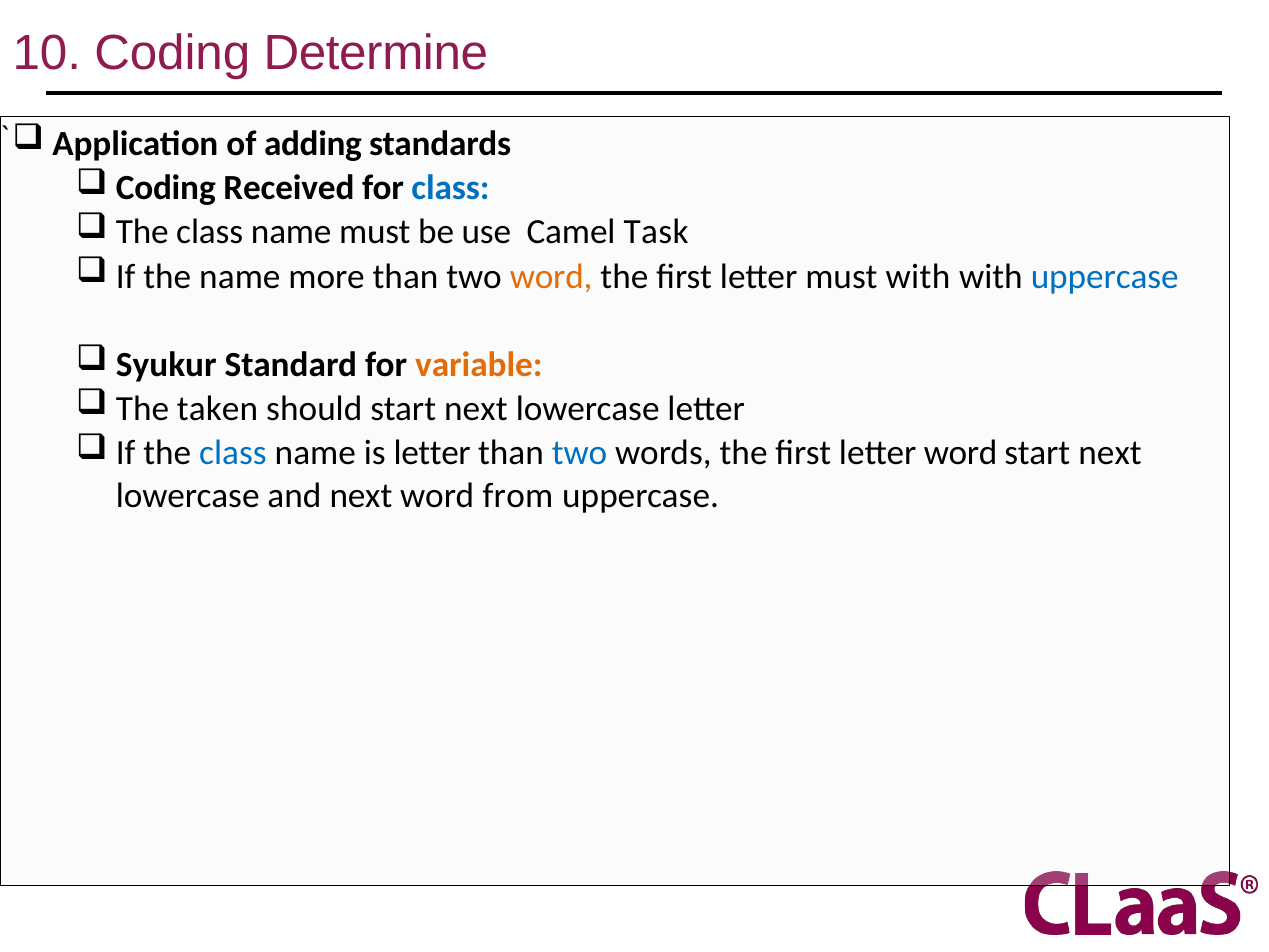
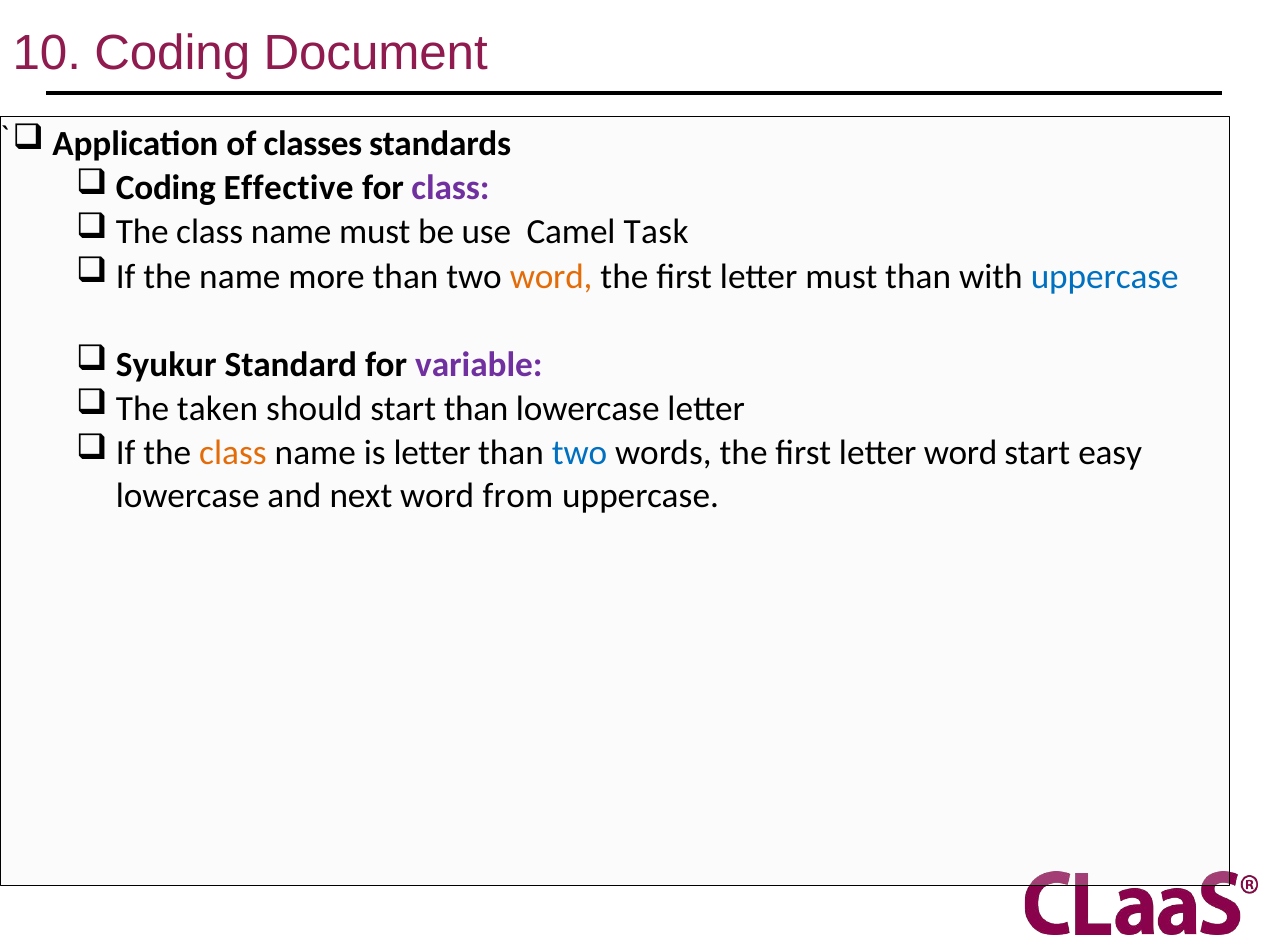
Determine: Determine -> Document (376, 53)
adding: adding -> classes (313, 144)
Received: Received -> Effective (289, 188)
class colour: blue -> purple (451, 188)
must with: with -> than (918, 276)
variable colour: orange -> purple (479, 365)
should start next: next -> than (476, 409)
class colour: blue -> orange (233, 453)
next: next -> easy (1110, 453)
